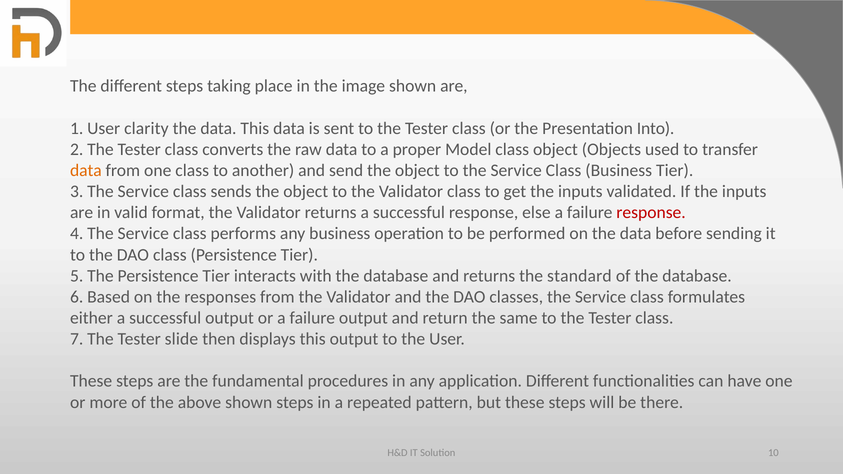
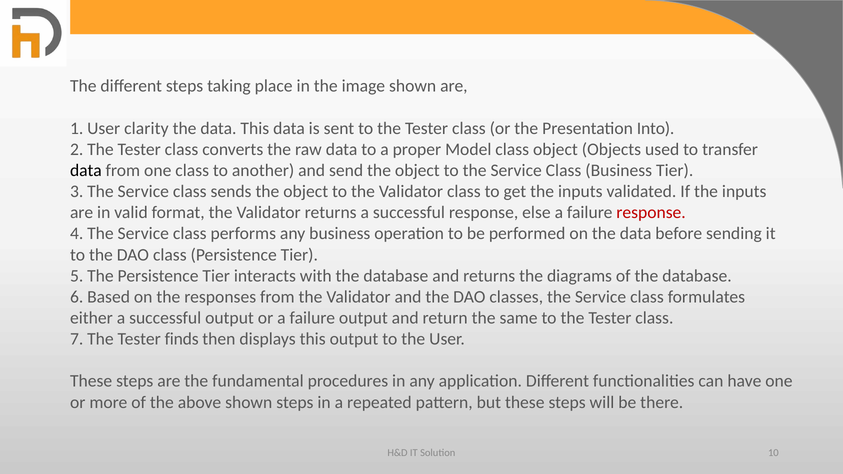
data colour: orange -> black (86, 170)
standard: standard -> diagrams (580, 276)
slide: slide -> finds (182, 339)
